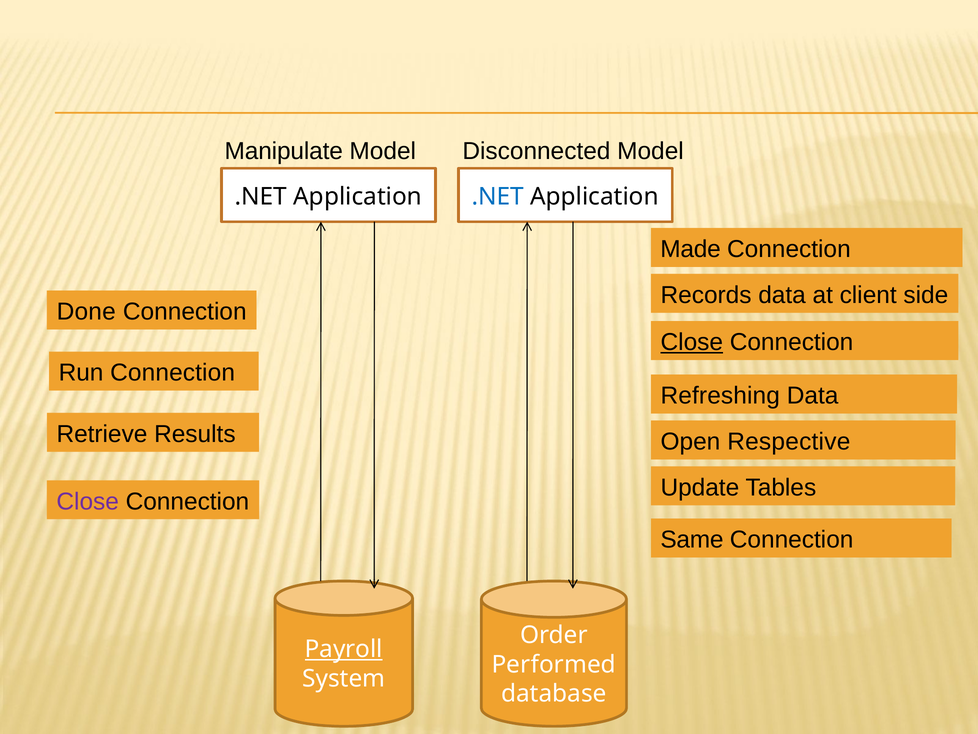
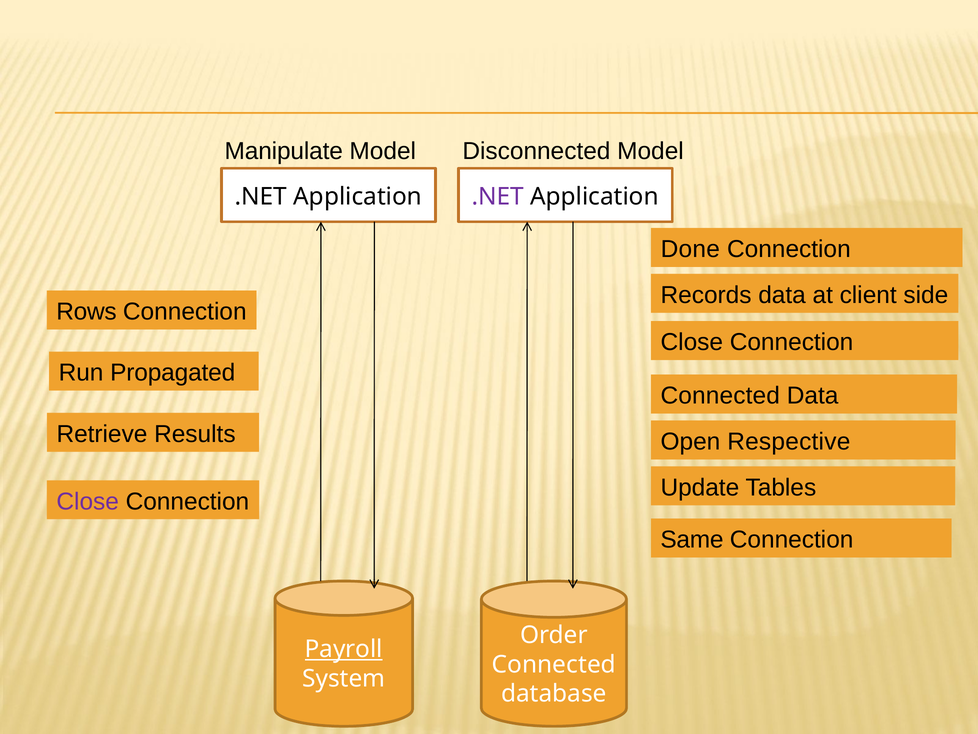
.NET colour: blue -> purple (498, 197)
Made: Made -> Done (690, 249)
Done: Done -> Rows (86, 312)
Close underline: present -> none (692, 342)
Run Connection: Connection -> Propagated (173, 373)
Refreshing: Refreshing -> Connected (720, 396)
Performed: Performed -> Connected (554, 664)
